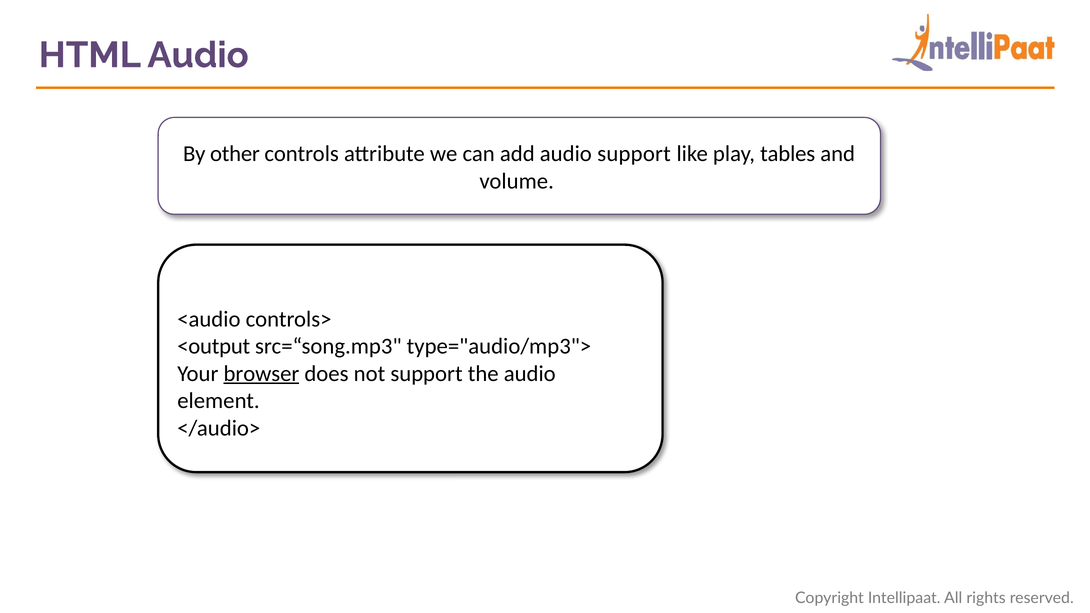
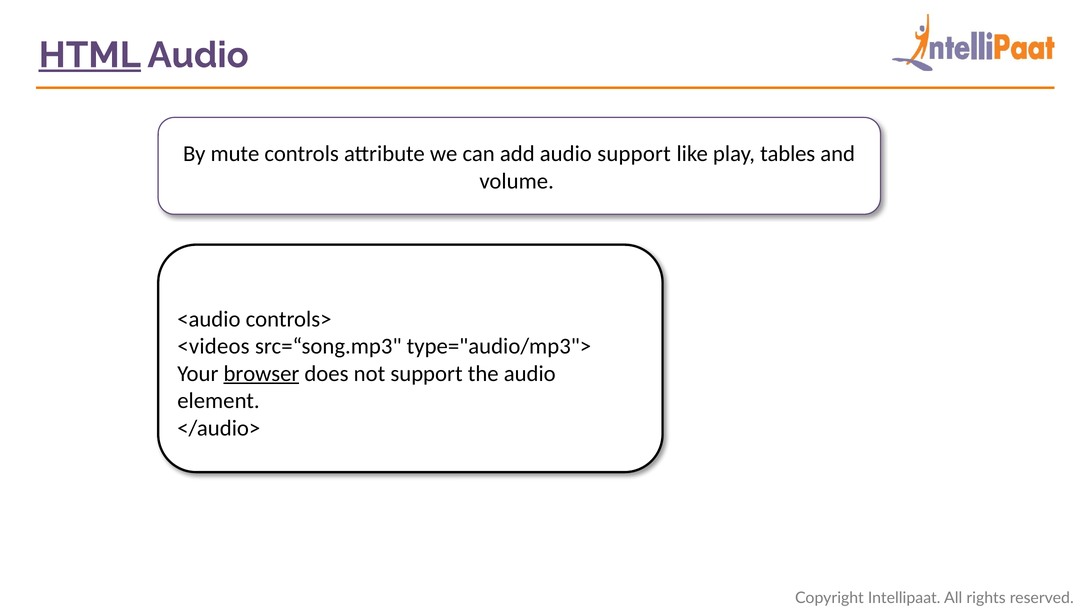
HTML underline: none -> present (90, 55)
other: other -> mute (235, 154)
<output: <output -> <videos (214, 346)
